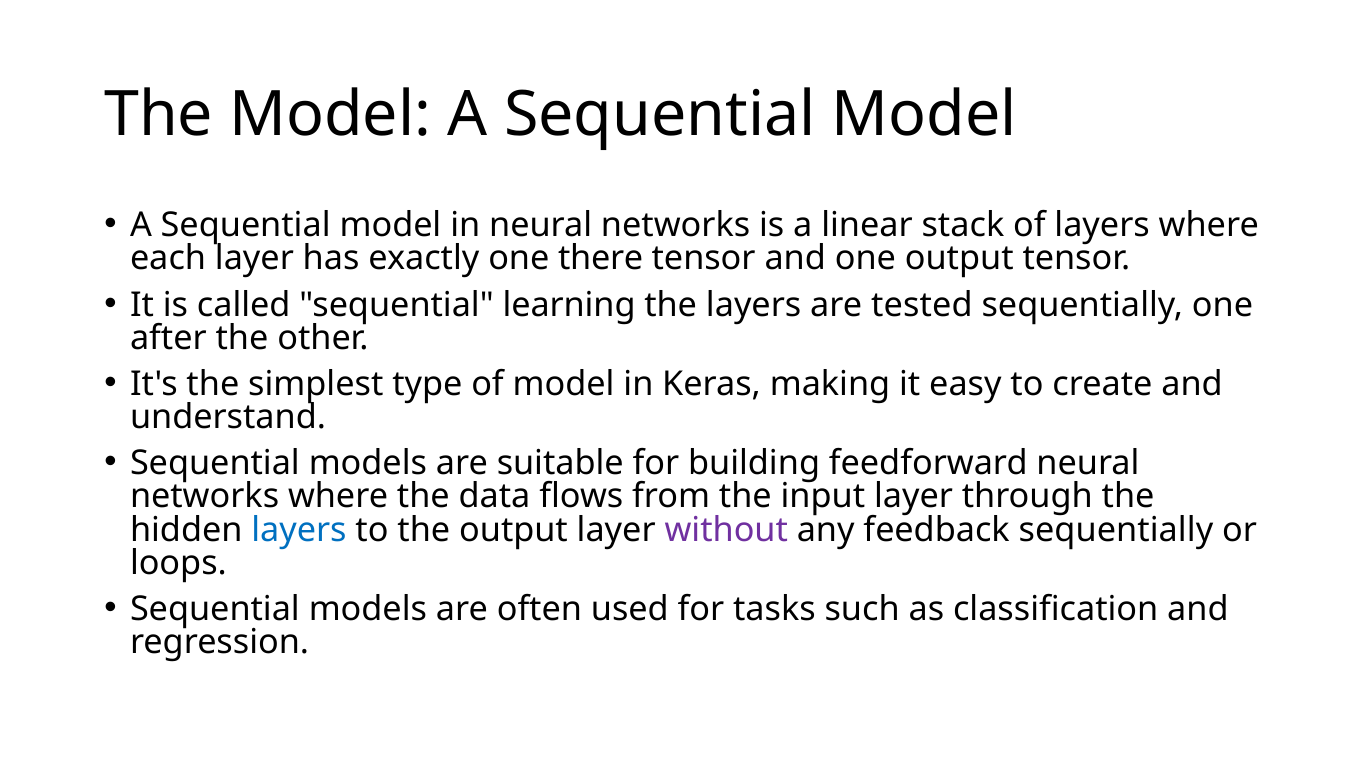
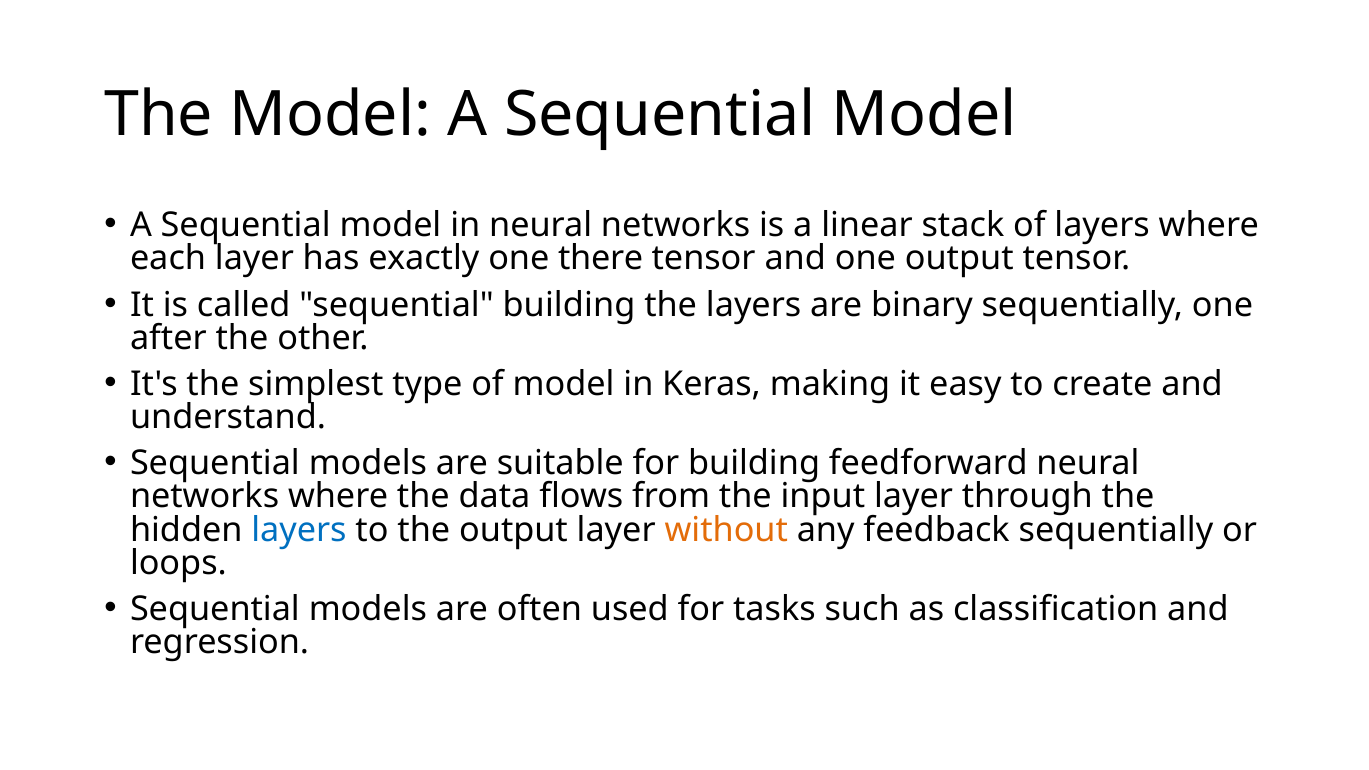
sequential learning: learning -> building (569, 305)
tested: tested -> binary (922, 305)
without colour: purple -> orange (726, 530)
